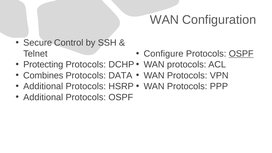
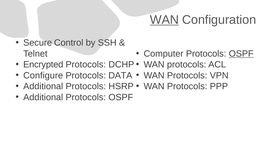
WAN underline: none -> present (164, 20)
Configure: Configure -> Computer (164, 54)
Protecting: Protecting -> Encrypted (43, 65)
Combines: Combines -> Configure (43, 75)
